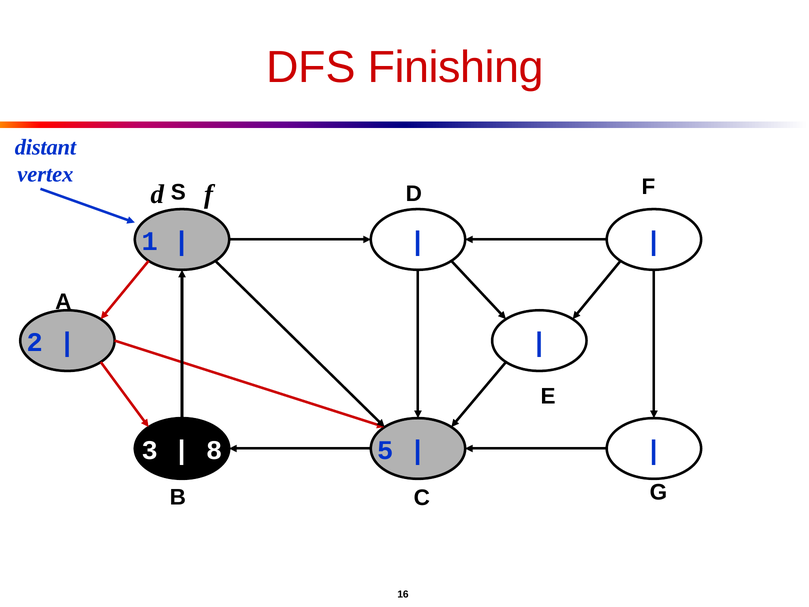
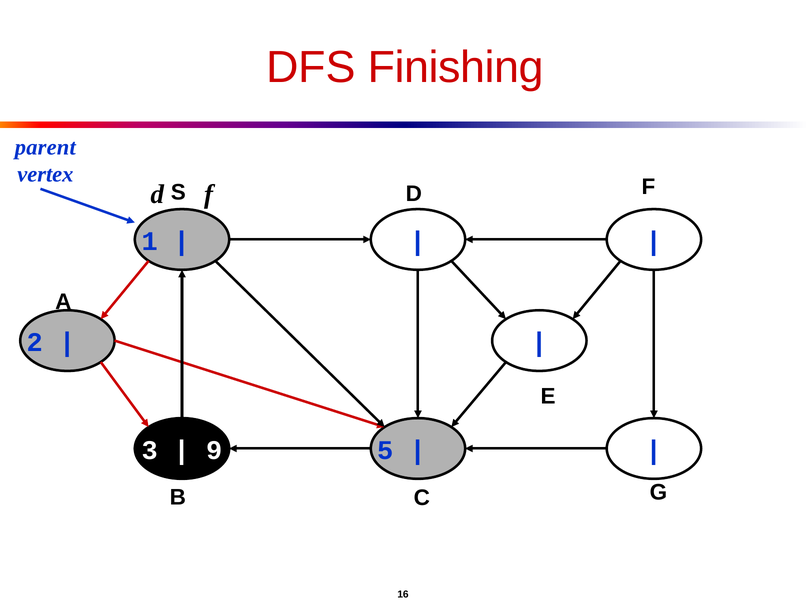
distant: distant -> parent (45, 147)
8: 8 -> 9 (214, 450)
